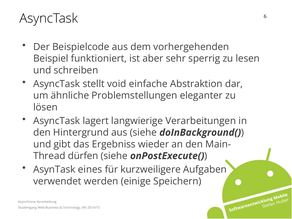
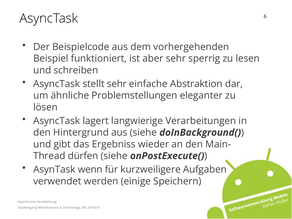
stellt void: void -> sehr (117, 84)
eines: eines -> wenn (90, 170)
